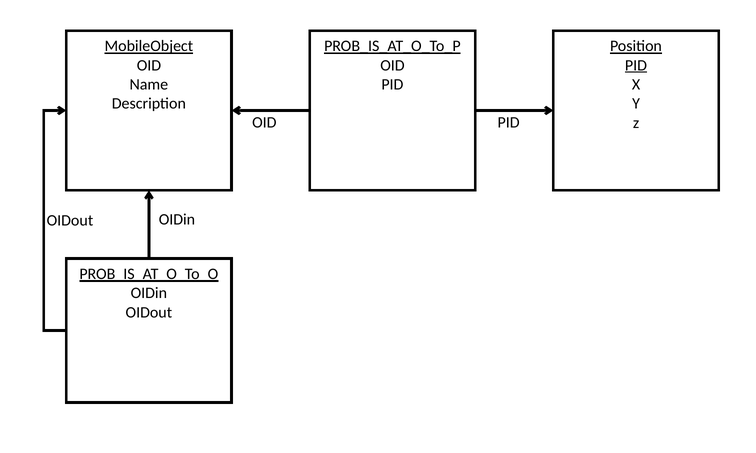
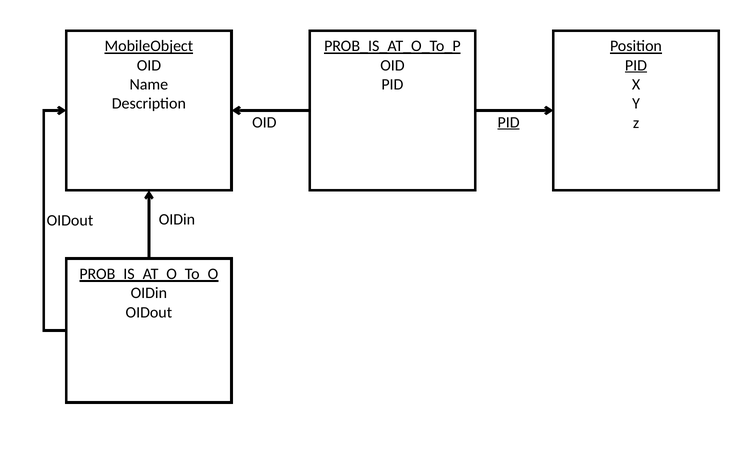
PID underline: none -> present (509, 122)
